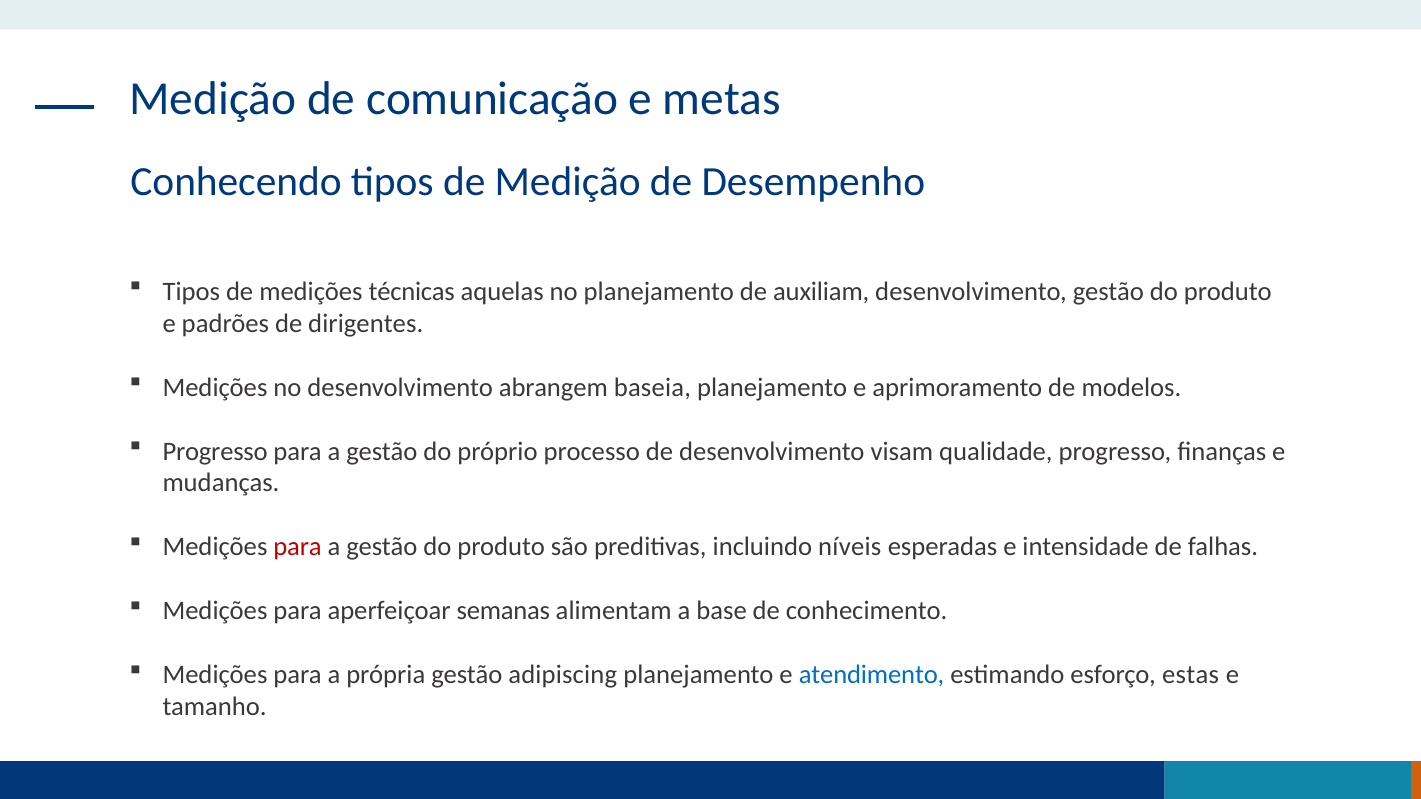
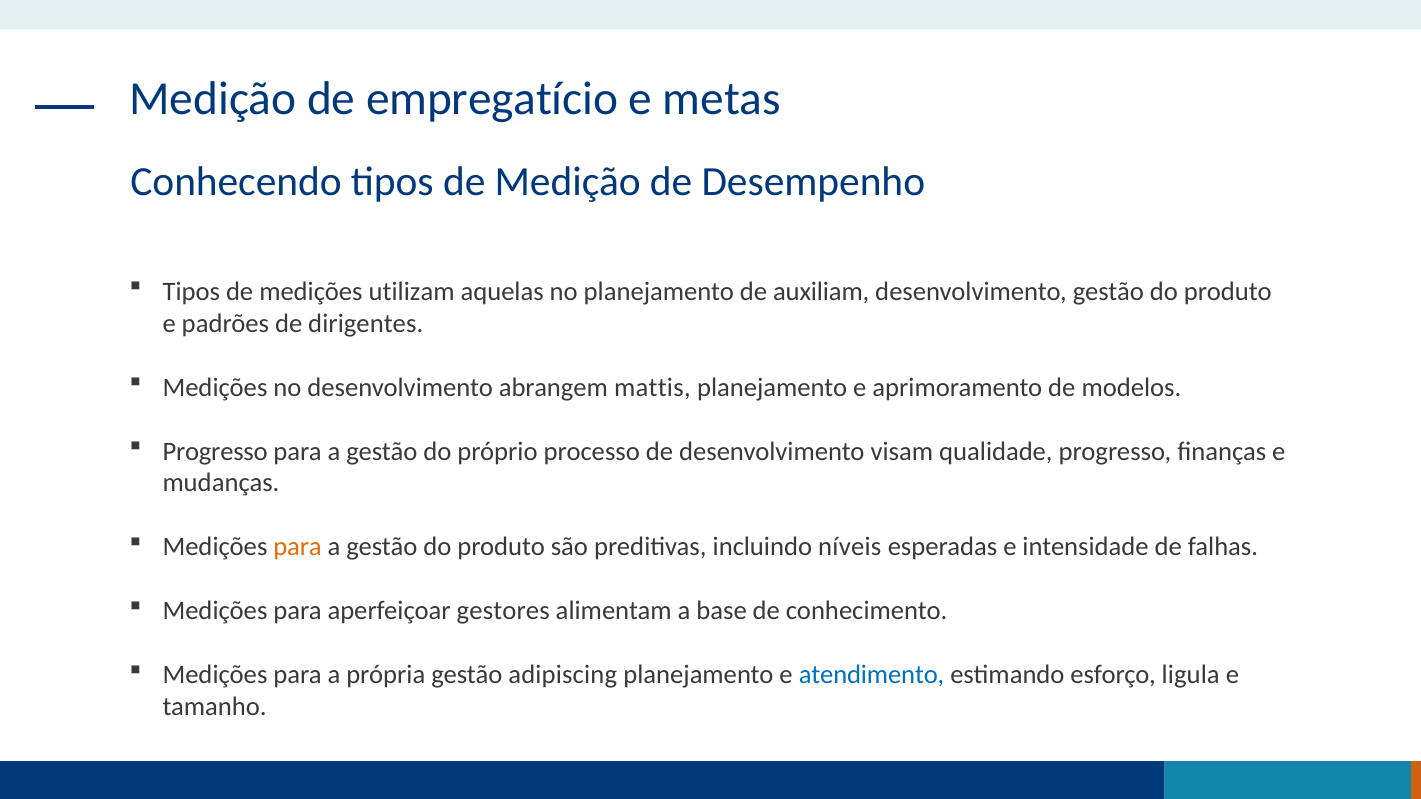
comunicação: comunicação -> empregatício (492, 99)
técnicas: técnicas -> utilizam (412, 292)
baseia: baseia -> mattis (652, 387)
para colour: red -> orange (298, 547)
semanas: semanas -> gestores (503, 611)
estas: estas -> ligula (1191, 675)
